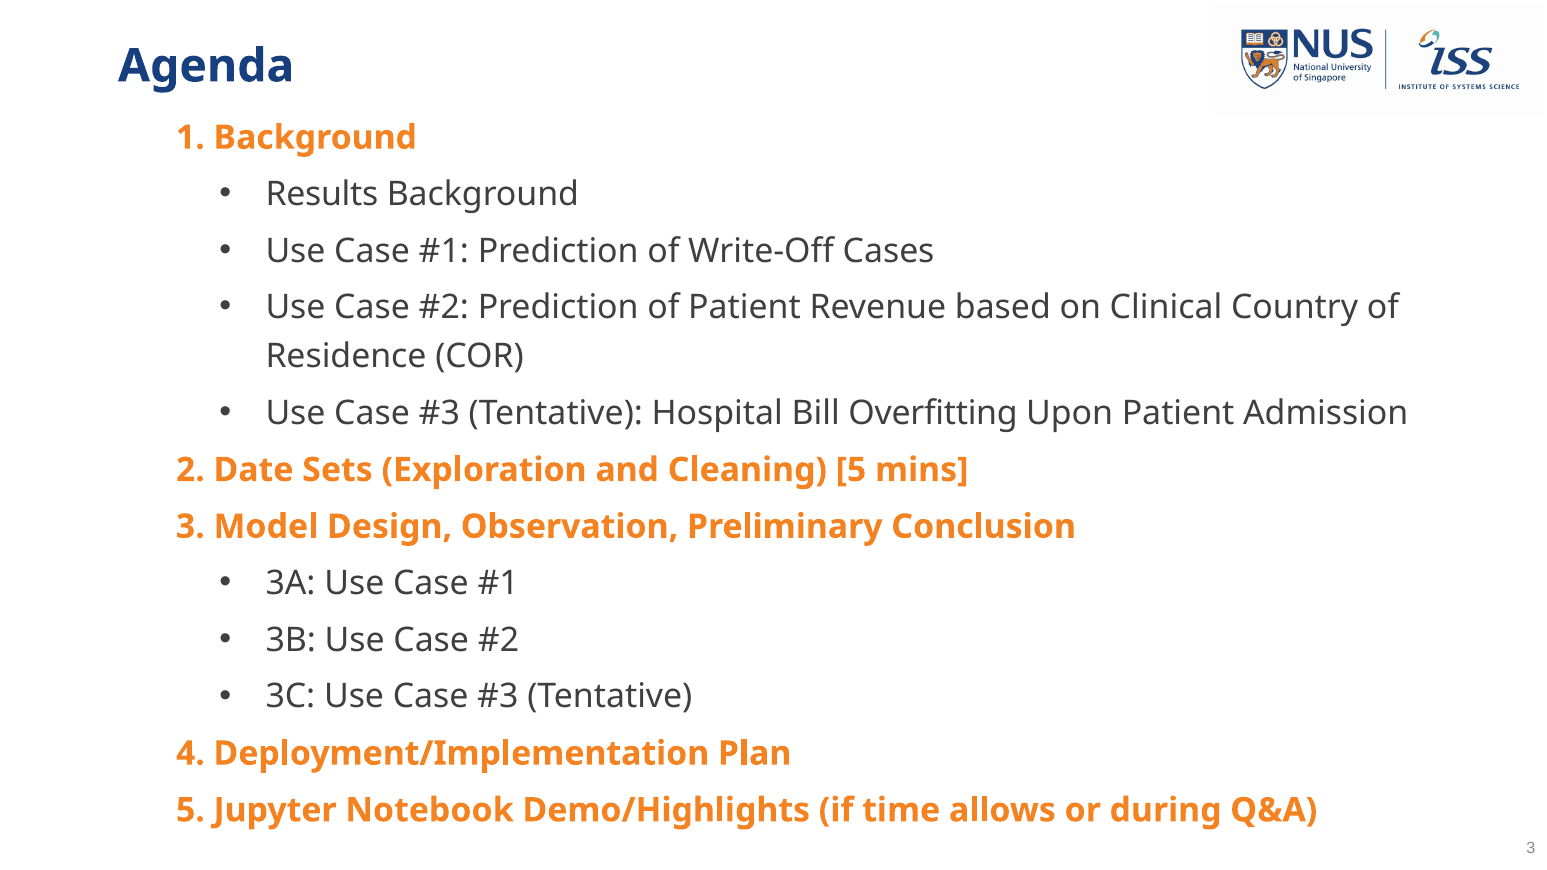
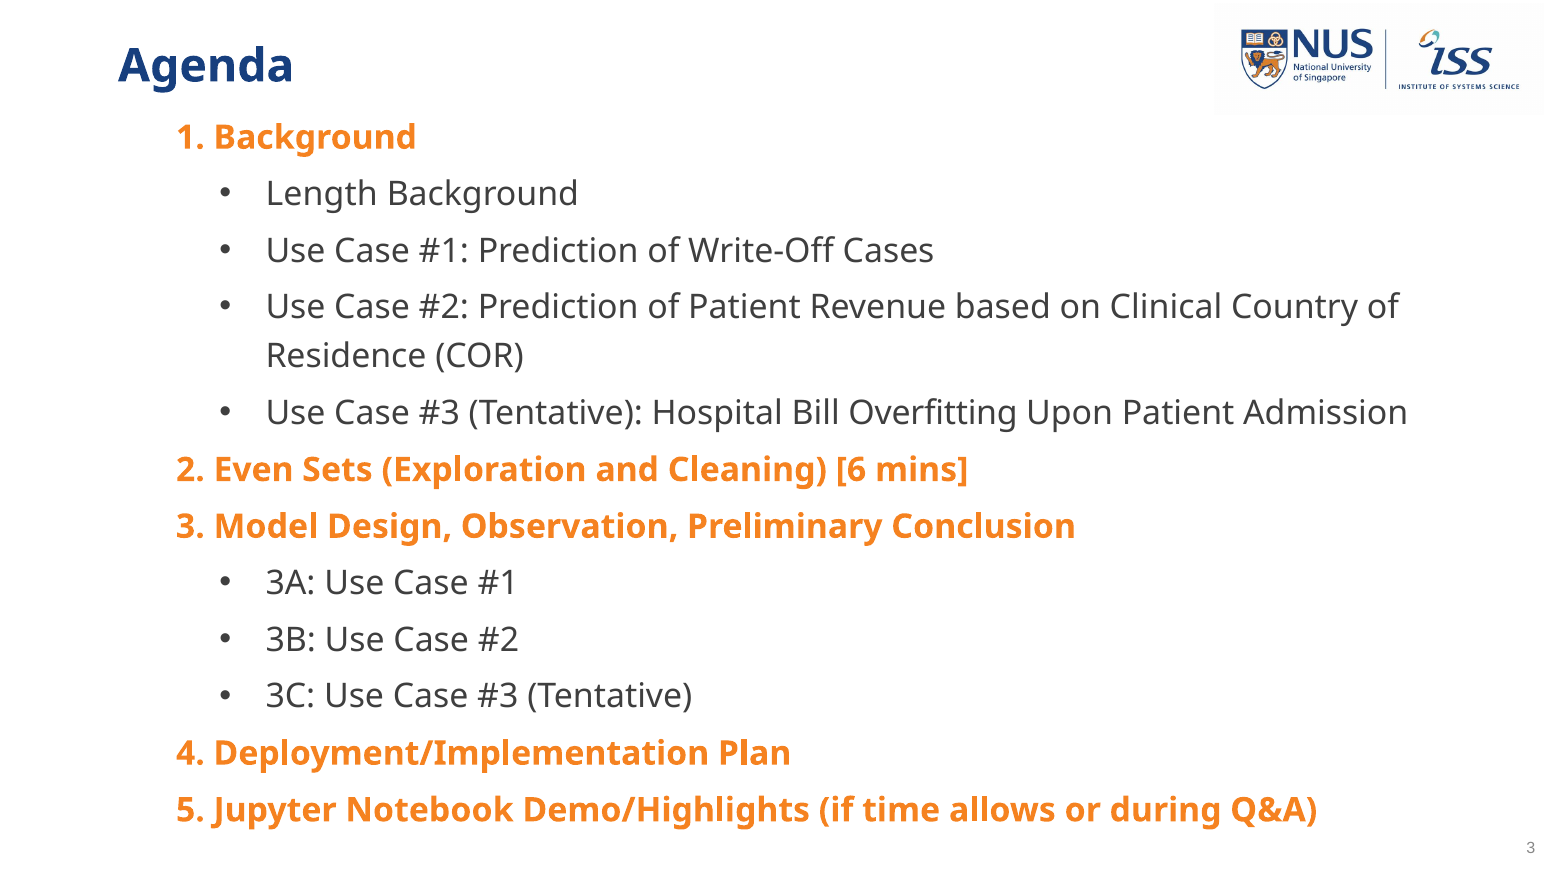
Results: Results -> Length (322, 194)
Date: Date -> Even (254, 470)
Cleaning 5: 5 -> 6 (851, 470)
